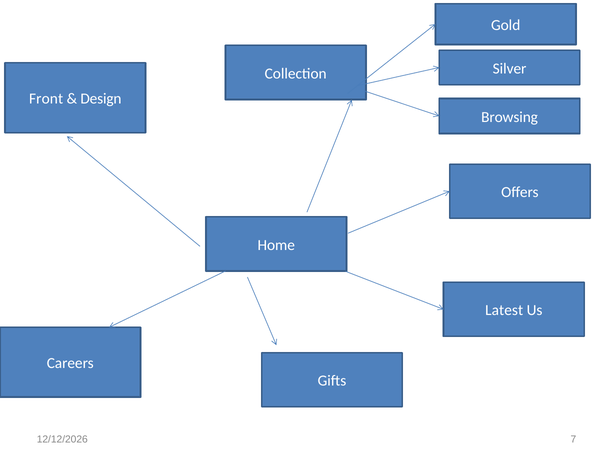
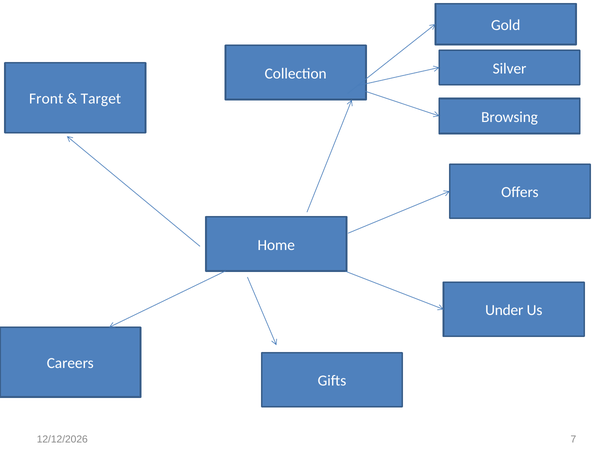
Design: Design -> Target (101, 99)
Latest: Latest -> Under (504, 310)
